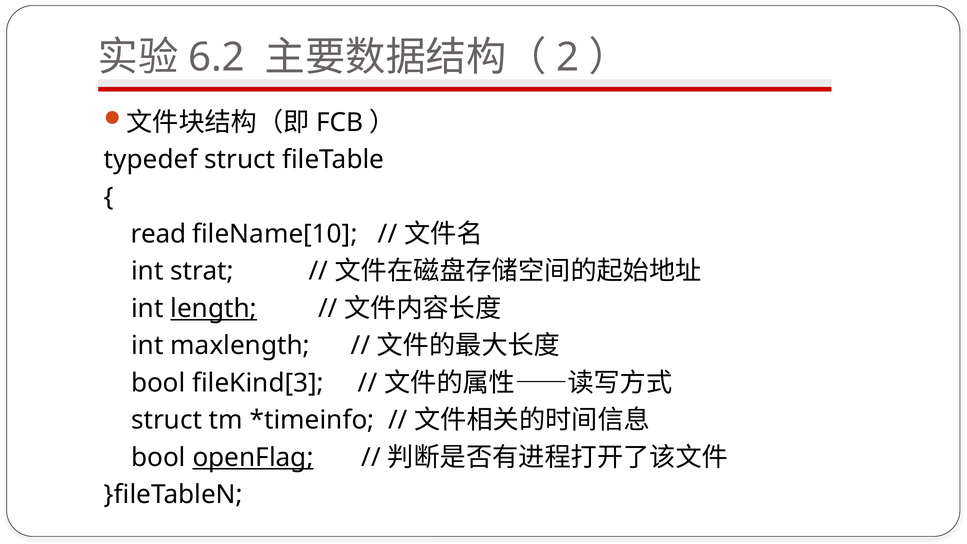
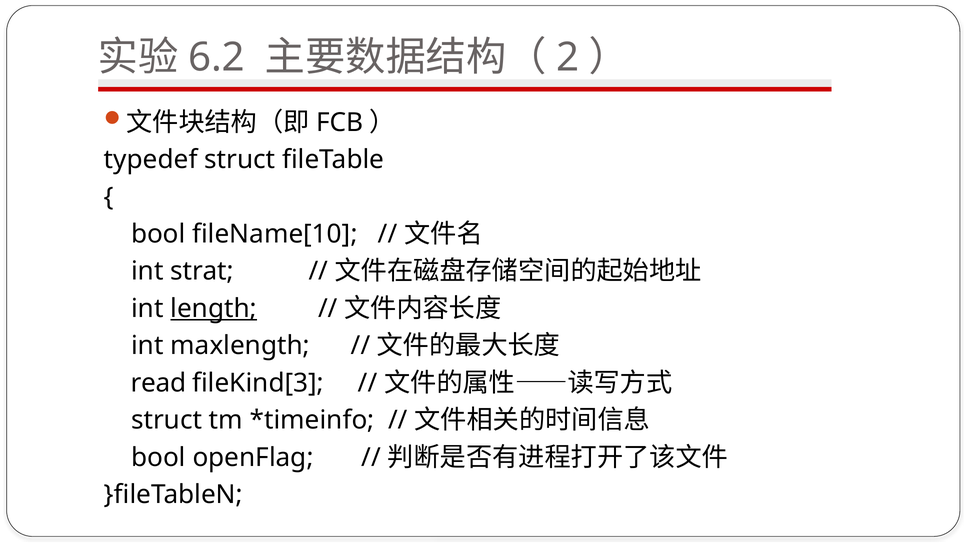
read: read -> bool (158, 234)
bool: bool -> read (158, 383)
openFlag underline: present -> none (253, 457)
